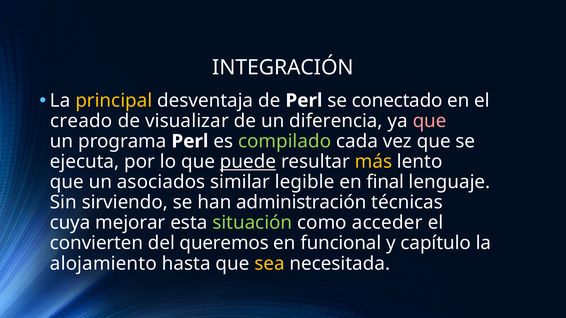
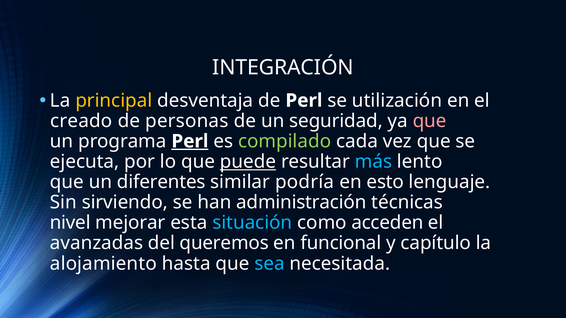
conectado: conectado -> utilización (397, 101)
visualizar: visualizar -> personas (187, 121)
diferencia: diferencia -> seguridad (336, 121)
Perl underline: none -> present (190, 141)
más colour: yellow -> light blue (373, 162)
asociados: asociados -> diferentes (161, 182)
legible: legible -> podría (305, 182)
final: final -> esto (385, 182)
cuya: cuya -> nivel (70, 223)
situación colour: light green -> light blue (252, 223)
acceder: acceder -> acceden (387, 223)
convierten: convierten -> avanzadas (97, 243)
sea colour: yellow -> light blue (270, 264)
